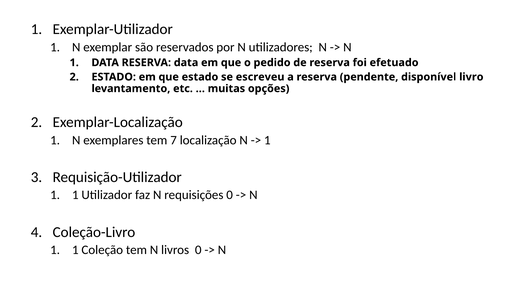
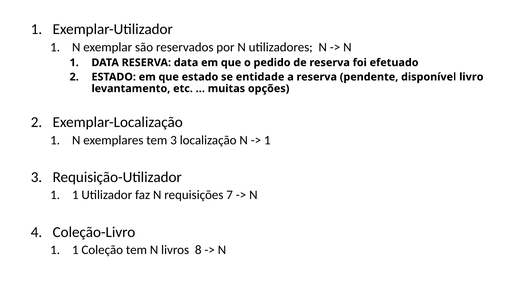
escreveu: escreveu -> entidade (260, 77)
tem 7: 7 -> 3 (174, 140)
requisições 0: 0 -> 7 (230, 195)
livros 0: 0 -> 8 (198, 250)
